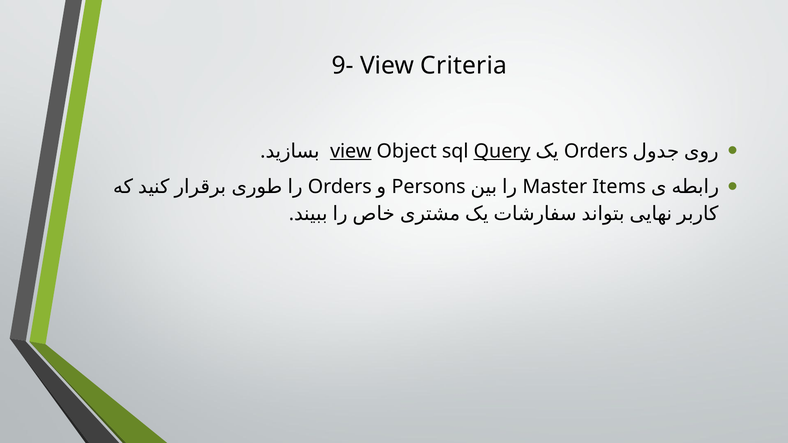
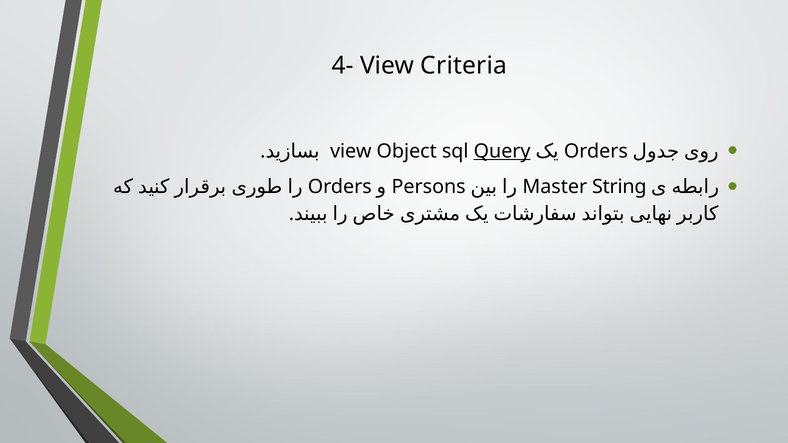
9-: 9- -> 4- (343, 65)
view underline: present -> none (351, 151)
Items: Items -> String (619, 187)
